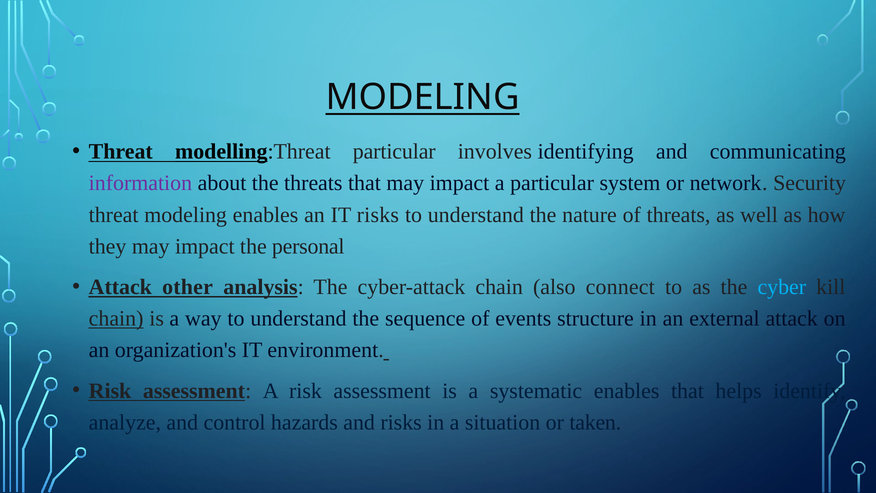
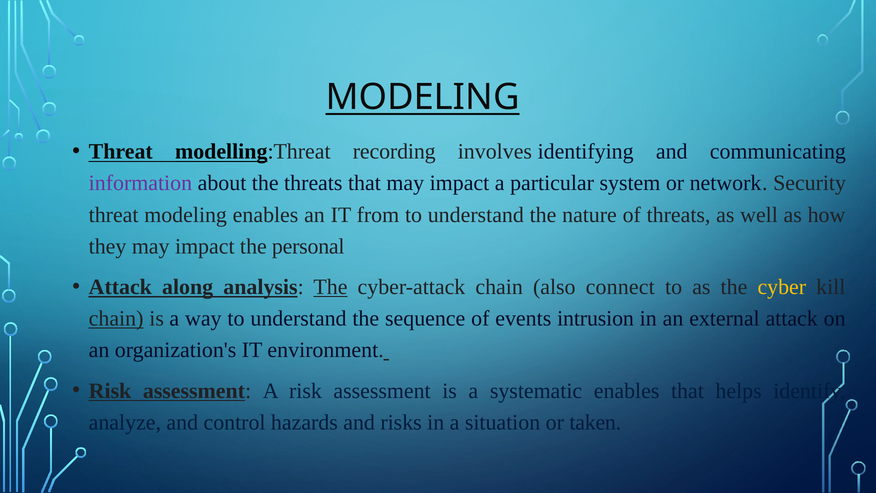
modelling:Threat particular: particular -> recording (394, 152)
IT risks: risks -> from (378, 215)
other: other -> along (188, 287)
The underline: none -> present (330, 287)
cyber colour: light blue -> yellow (782, 287)
structure: structure -> intrusion (596, 318)
